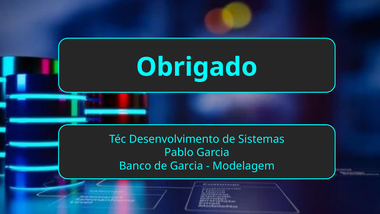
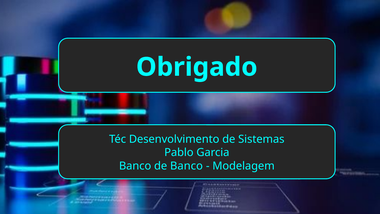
de Garcia: Garcia -> Banco (186, 166)
